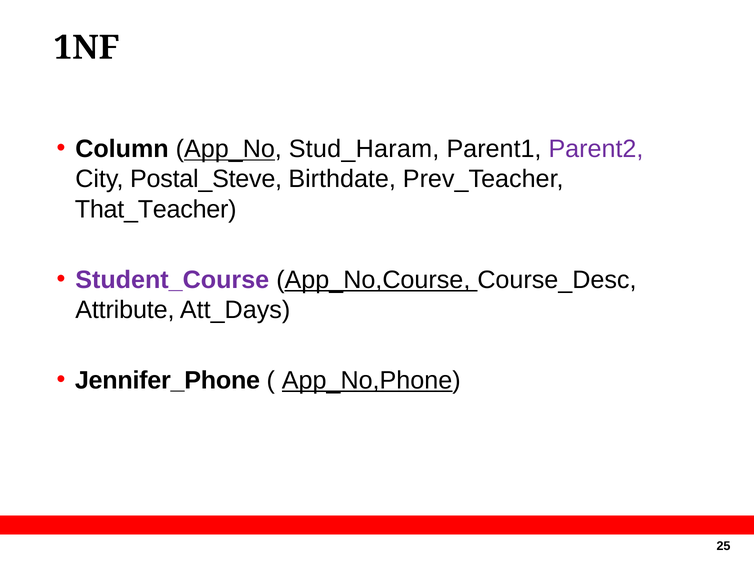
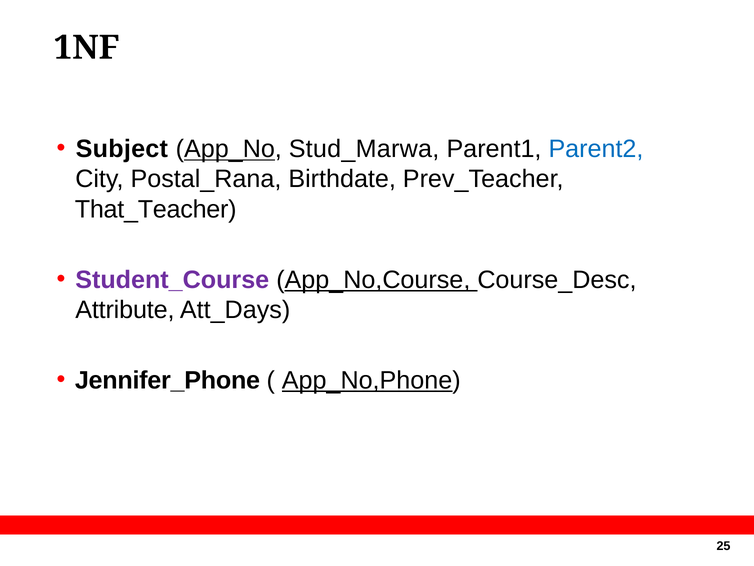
Column: Column -> Subject (122, 149)
Stud_Haram: Stud_Haram -> Stud_Marwa (364, 149)
Parent2 colour: purple -> blue (596, 149)
Postal_Steve: Postal_Steve -> Postal_Rana (206, 179)
